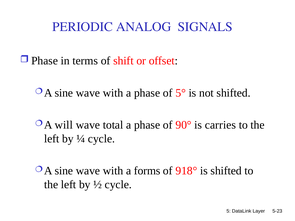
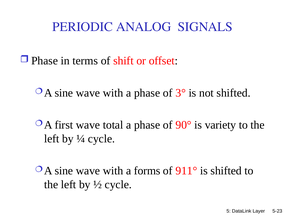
5°: 5° -> 3° (181, 93)
will: will -> first (64, 125)
carries: carries -> variety (220, 125)
918°: 918° -> 911° (186, 171)
